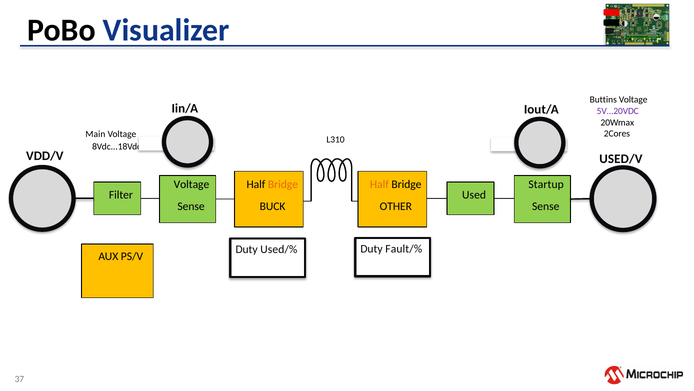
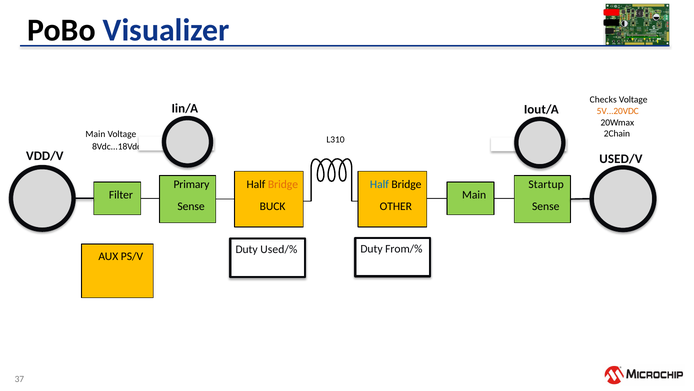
Buttins: Buttins -> Checks (603, 99)
5V...20VDC colour: purple -> orange (618, 111)
2Cores: 2Cores -> 2Chain (617, 134)
Voltage: Voltage -> Primary (191, 184)
Half colour: orange -> blue (379, 184)
Used: Used -> Main (474, 195)
Fault/%: Fault/% -> From/% (404, 248)
